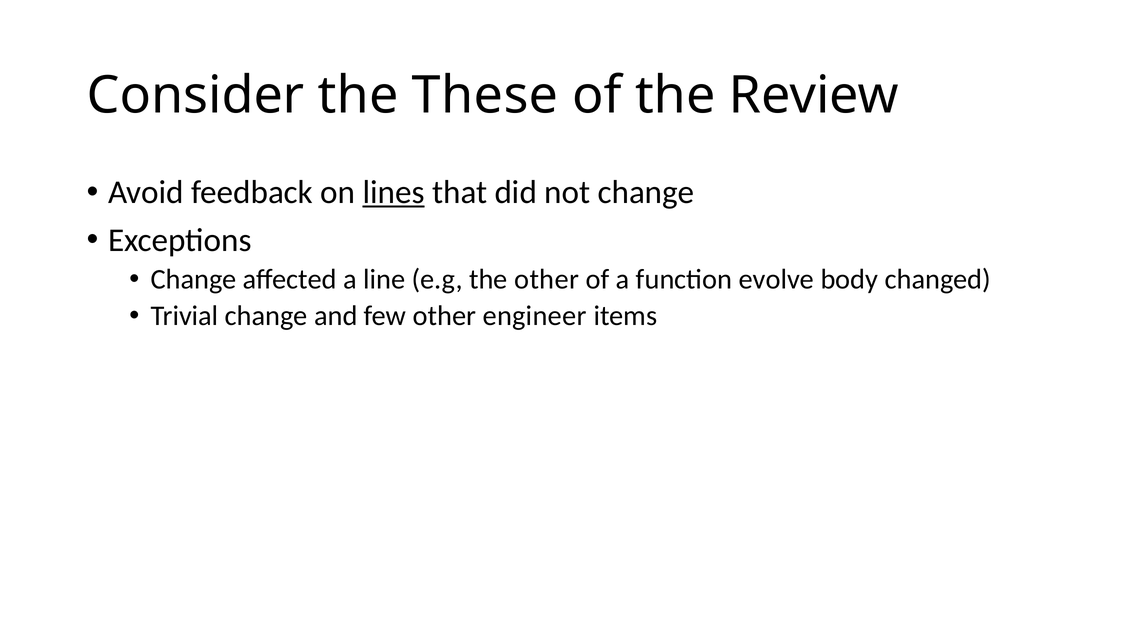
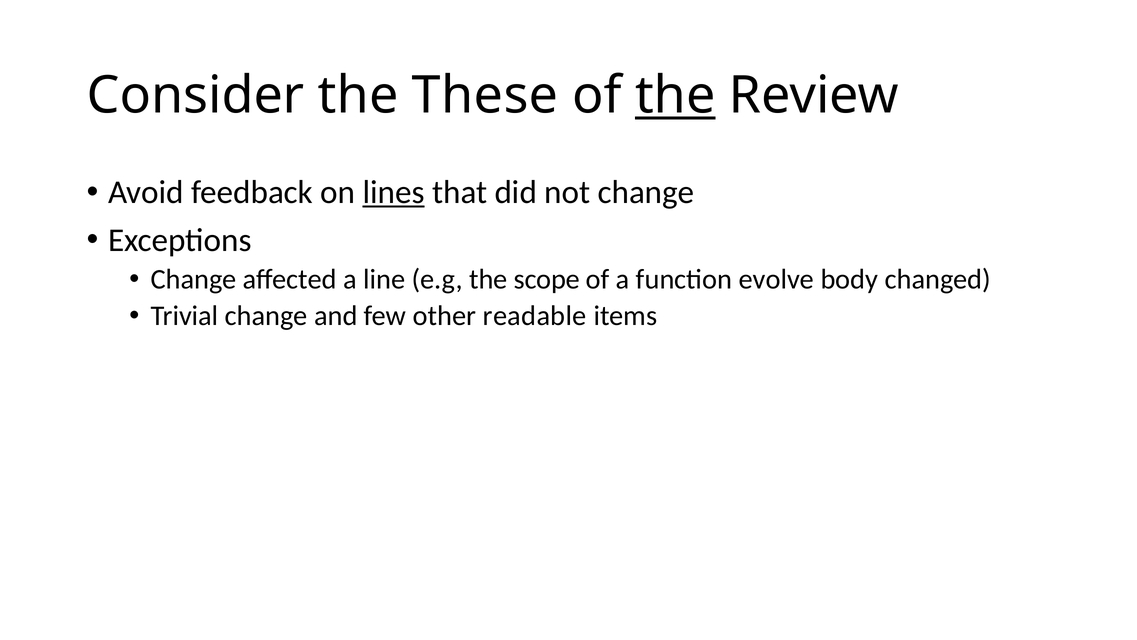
the underline: none -> present (675, 96)
the other: other -> scope (547, 279)
engineer: engineer -> readable (535, 316)
